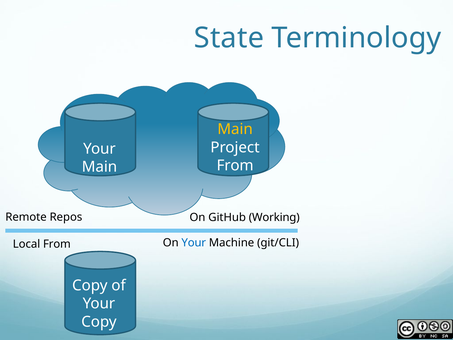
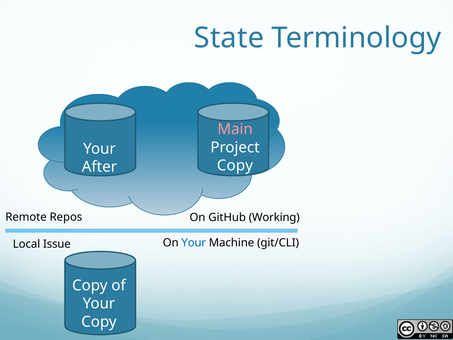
Main colour: yellow -> pink (235, 129)
From: From -> Copy (235, 165)
Main: Main -> After (99, 167)
Local From: From -> Issue (57, 244)
